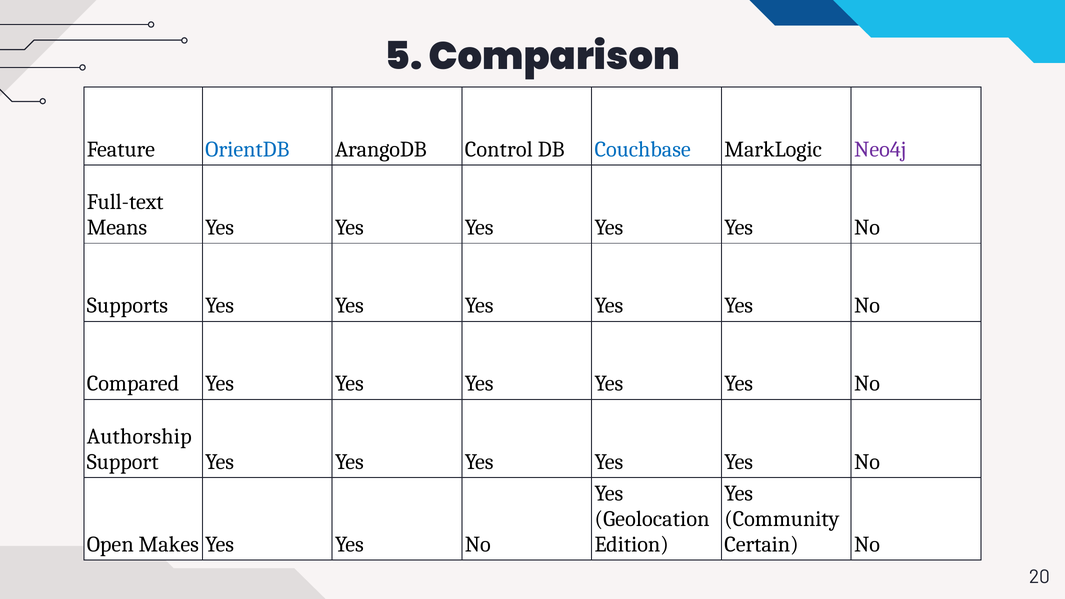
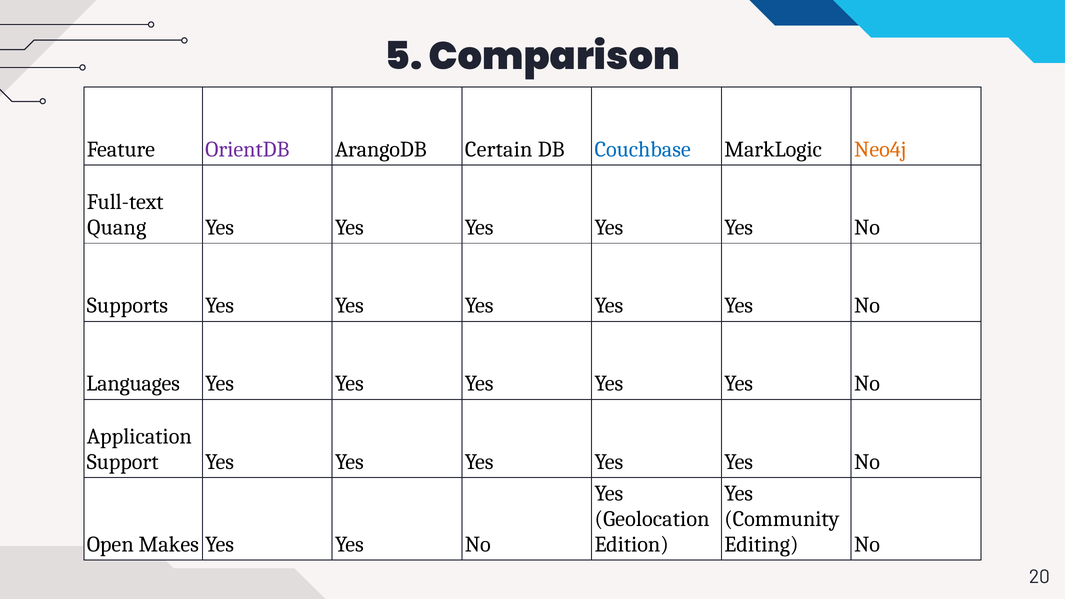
OrientDB colour: blue -> purple (247, 149)
Control: Control -> Certain (499, 149)
Neo4j colour: purple -> orange (880, 149)
Means: Means -> Quang (117, 227)
Compared: Compared -> Languages (133, 384)
Authorship: Authorship -> Application (139, 436)
Certain: Certain -> Editing (761, 544)
